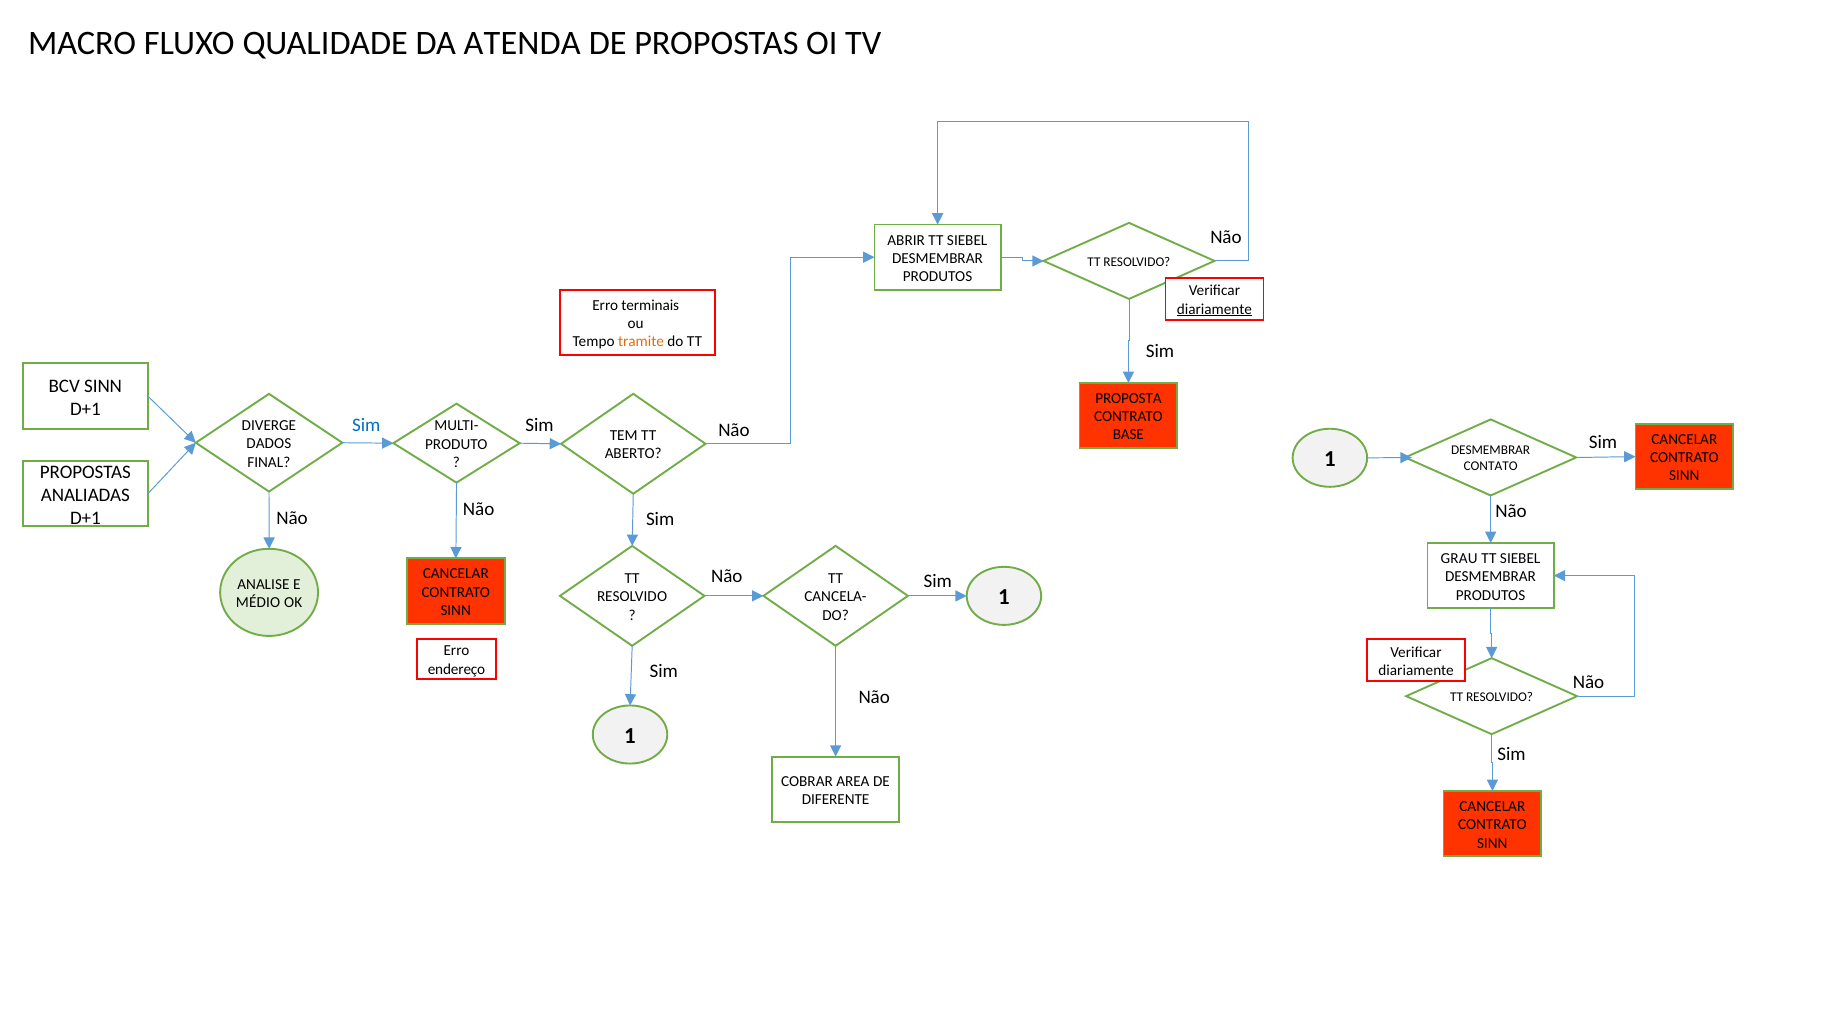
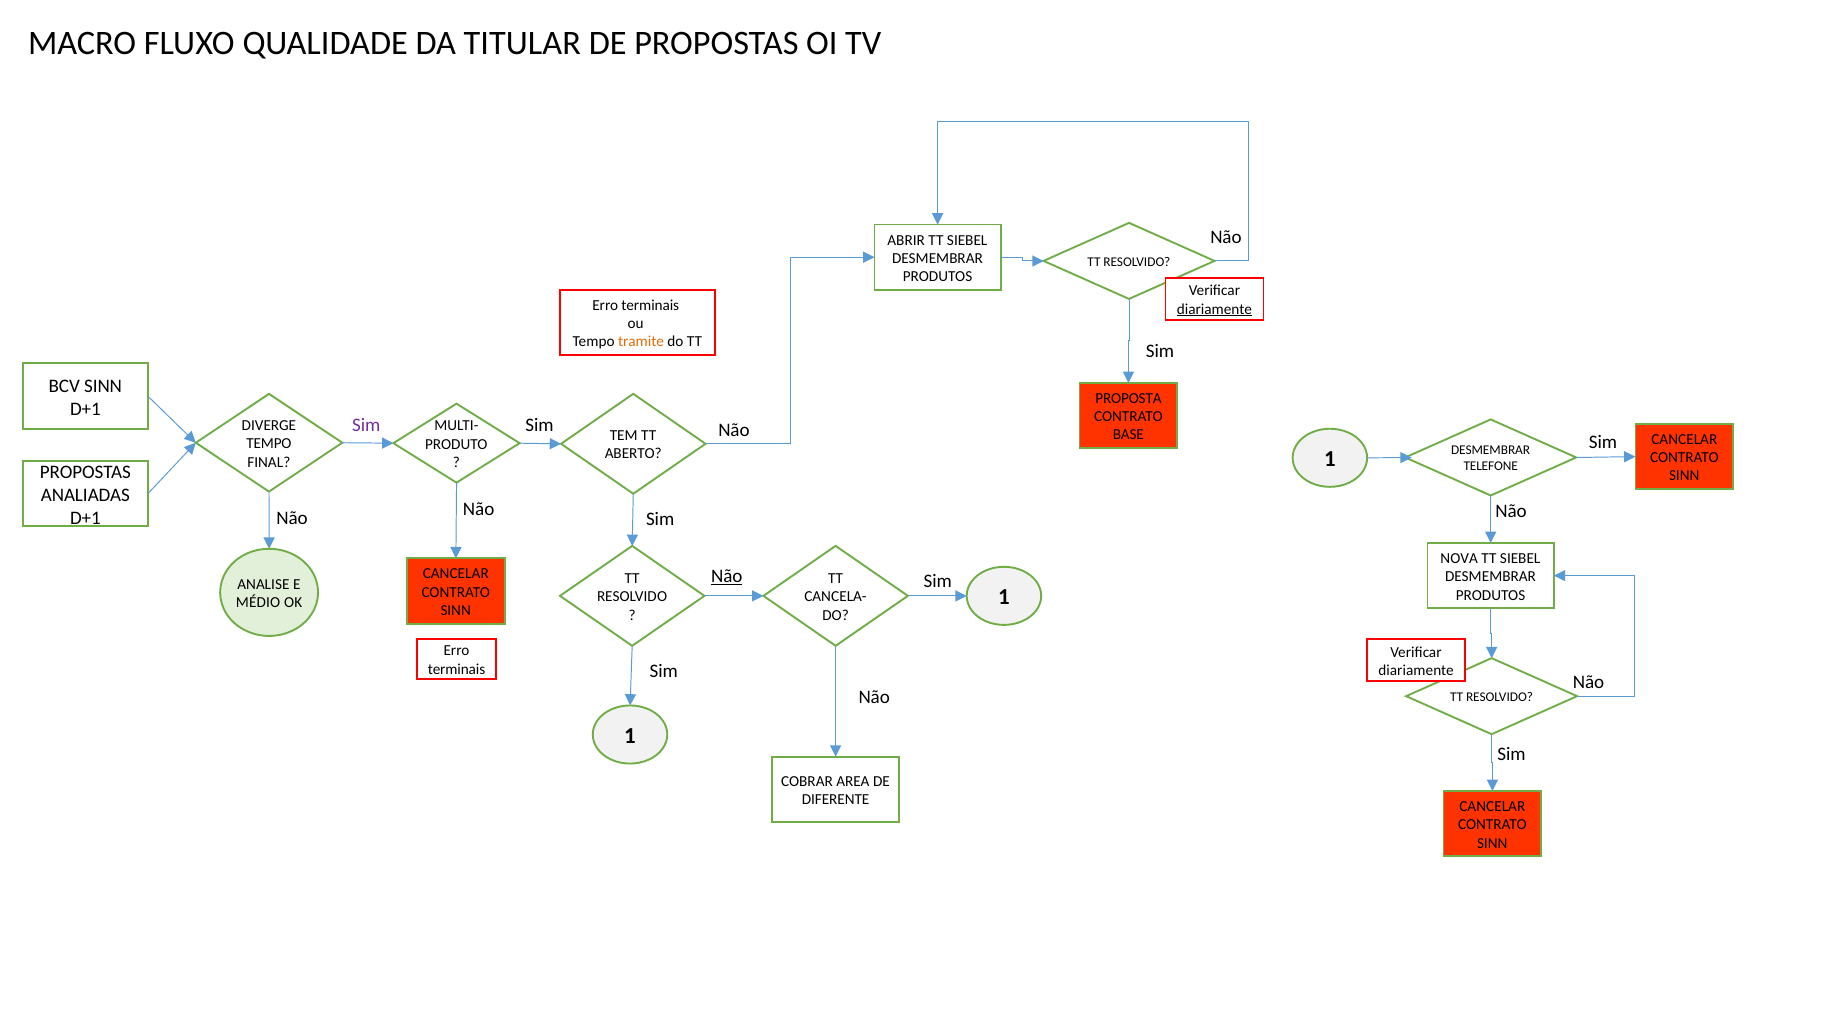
ATENDA: ATENDA -> TITULAR (522, 43)
Sim colour: blue -> purple (366, 425)
DADOS: DADOS -> TEMPO (269, 444)
CONTATO: CONTATO -> TELEFONE (1491, 466)
GRAU: GRAU -> NOVA (1459, 558)
Não underline: none -> present (727, 577)
endereço: endereço -> terminais (457, 669)
